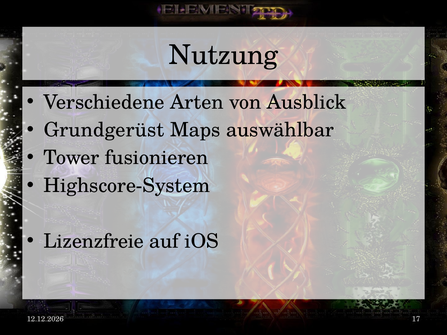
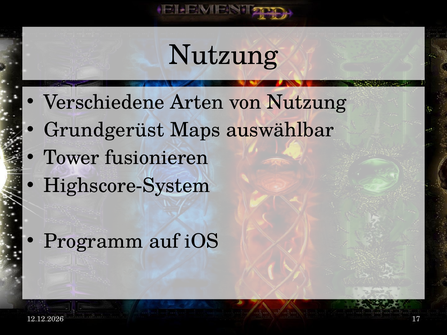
von Ausblick: Ausblick -> Nutzung (307, 102)
Lizenzfreie: Lizenzfreie -> Programm (93, 241)
